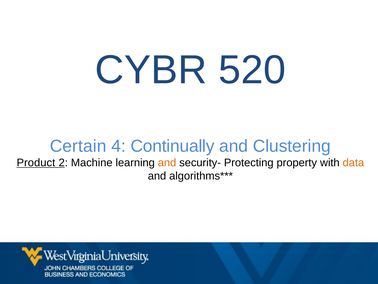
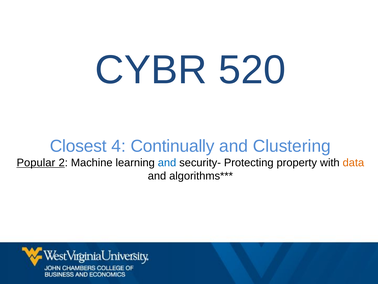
Certain: Certain -> Closest (78, 146)
Product: Product -> Popular (36, 162)
and colour: orange -> blue (167, 162)
